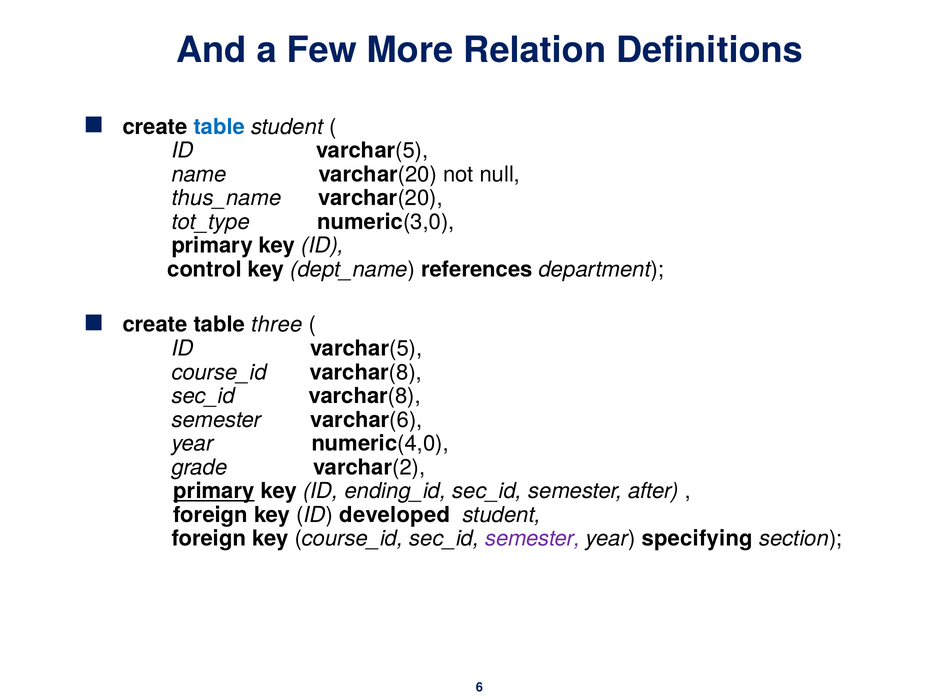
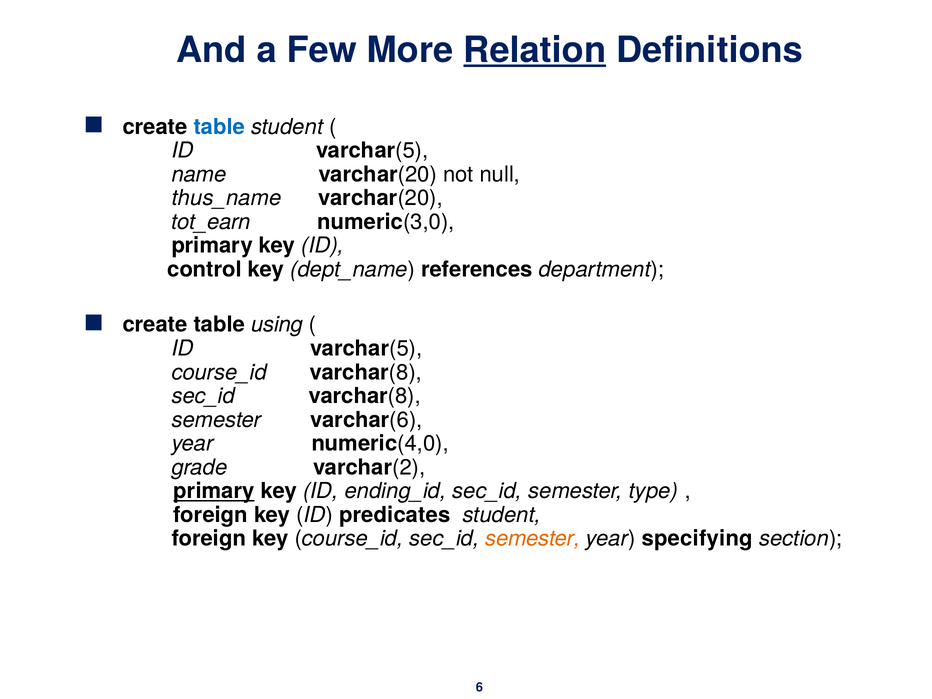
Relation underline: none -> present (535, 50)
tot_type: tot_type -> tot_earn (211, 222)
three: three -> using (277, 325)
after: after -> type (653, 491)
developed: developed -> predicates (395, 515)
semester colour: purple -> orange (533, 539)
